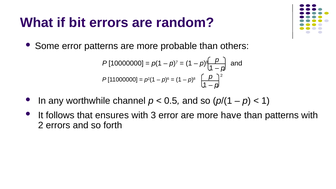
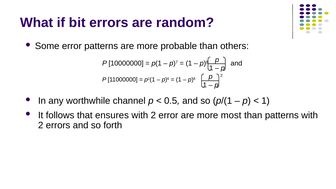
3: 3 -> 2 (153, 115)
have: have -> most (231, 115)
